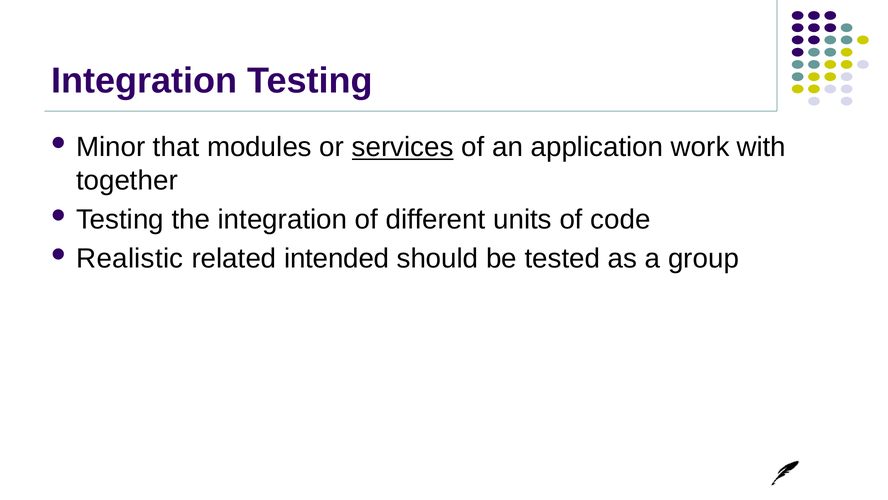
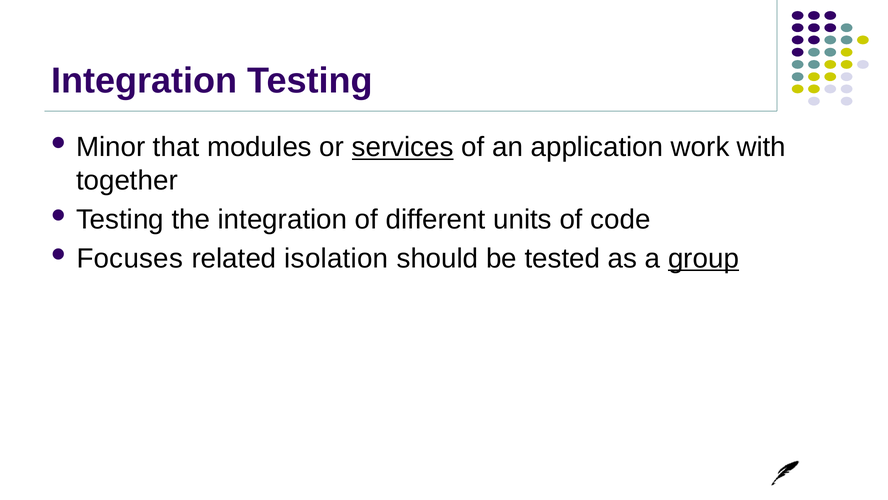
Realistic: Realistic -> Focuses (130, 258)
intended: intended -> isolation (336, 258)
group underline: none -> present (704, 258)
